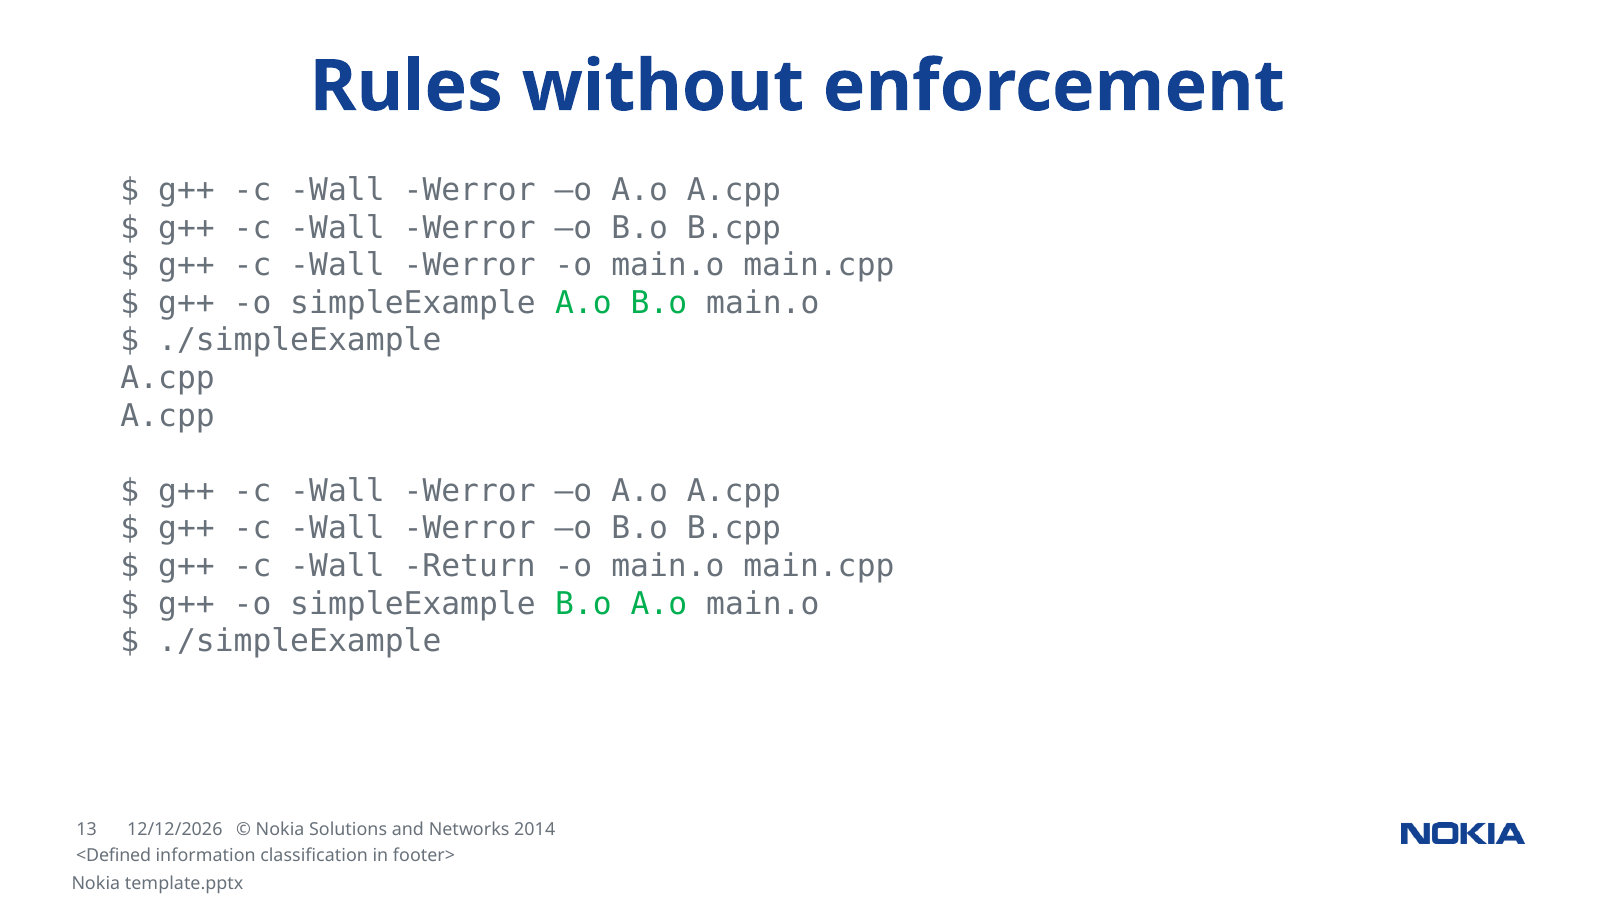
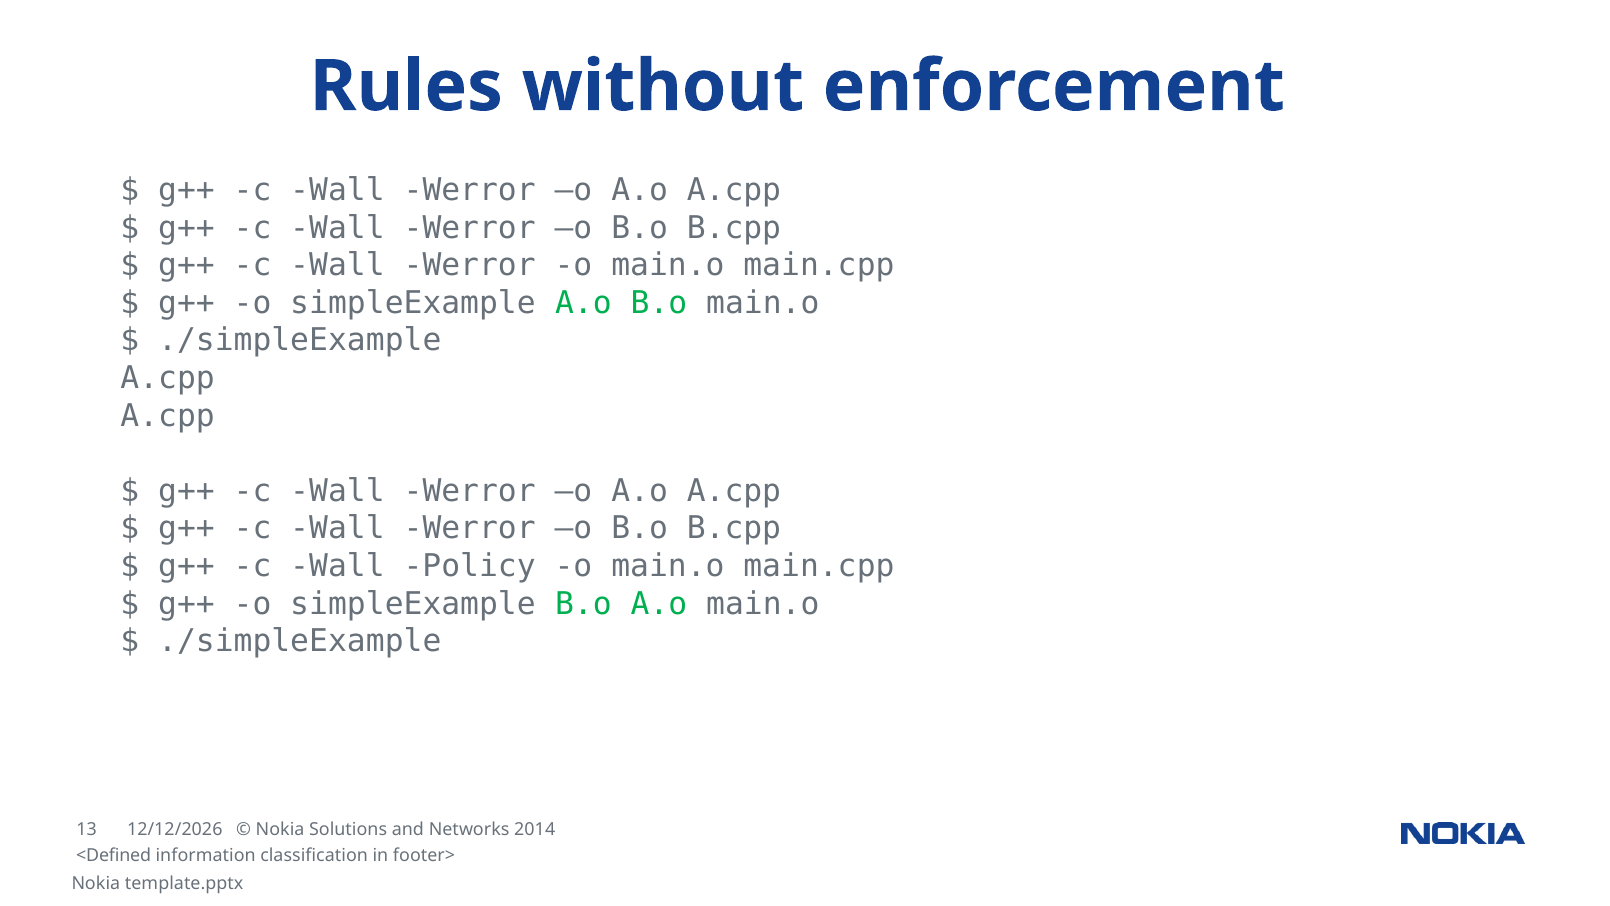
Return: Return -> Policy (470, 566)
